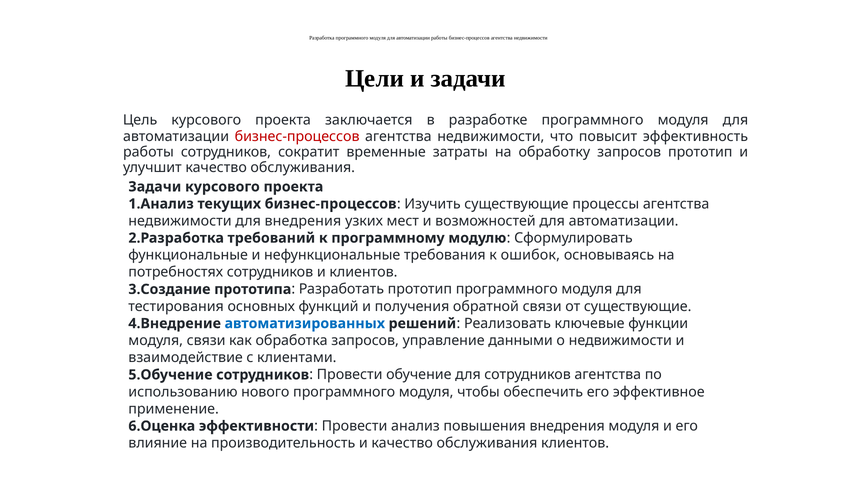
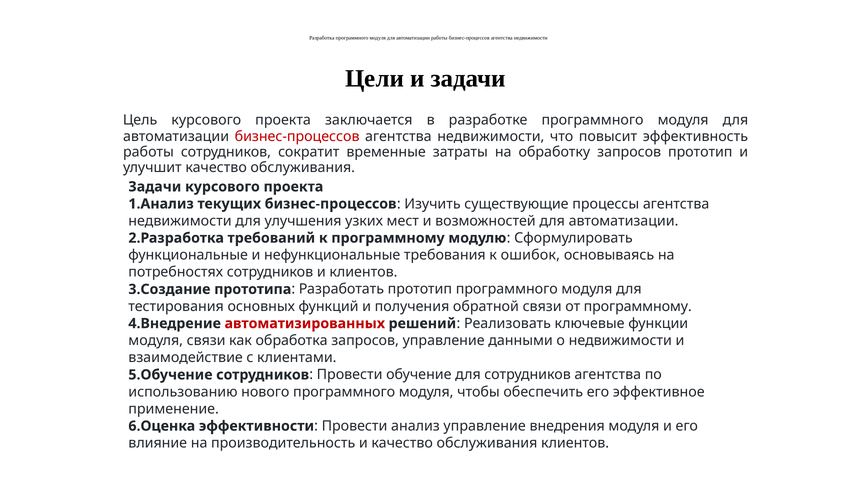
для внедрения: внедрения -> улучшения (303, 221)
от существующие: существующие -> программному (638, 307)
автоматизированных colour: blue -> red (305, 324)
анализ повышения: повышения -> управление (485, 426)
